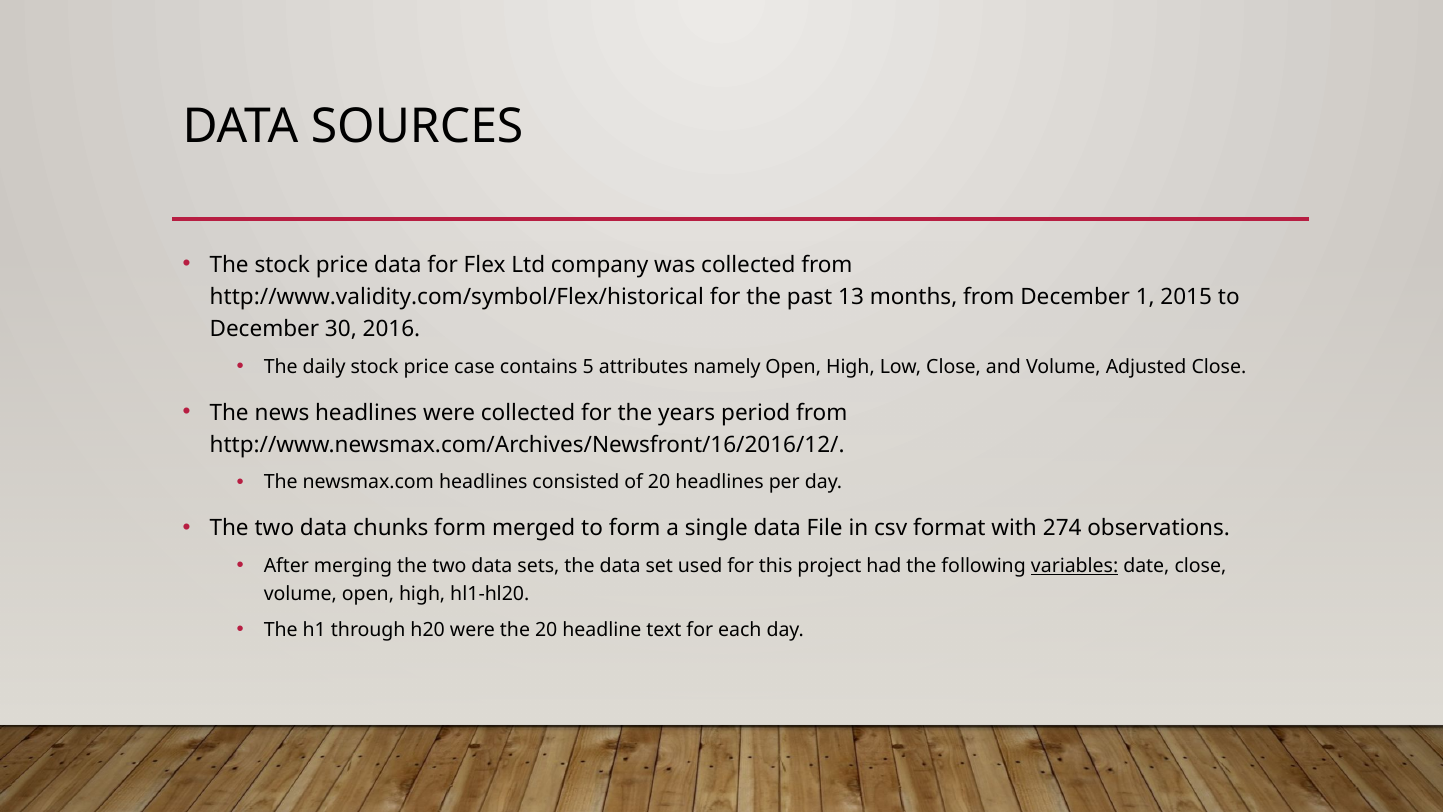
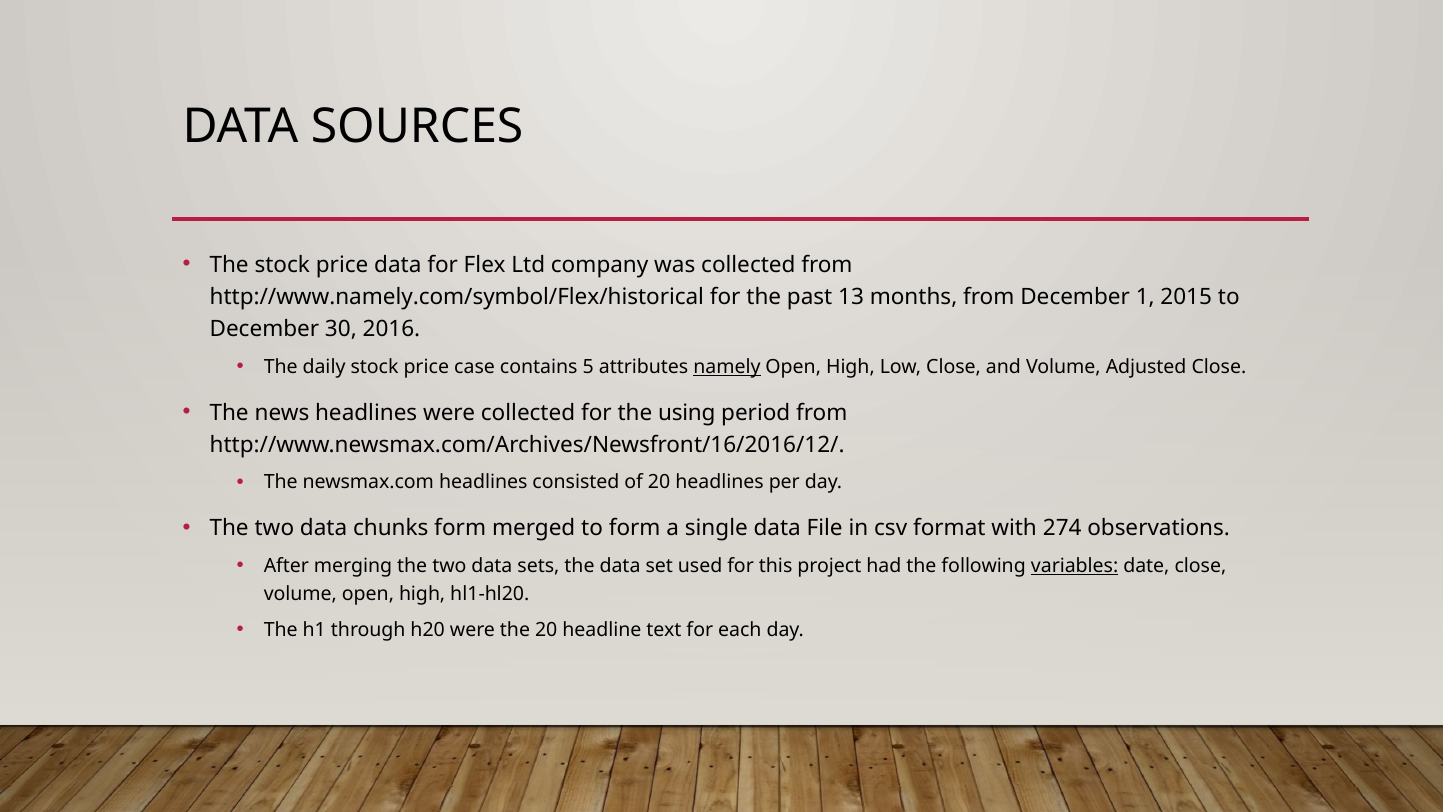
http://www.validity.com/symbol/Flex/historical: http://www.validity.com/symbol/Flex/historical -> http://www.namely.com/symbol/Flex/historical (457, 297)
namely underline: none -> present (727, 367)
years: years -> using (687, 413)
